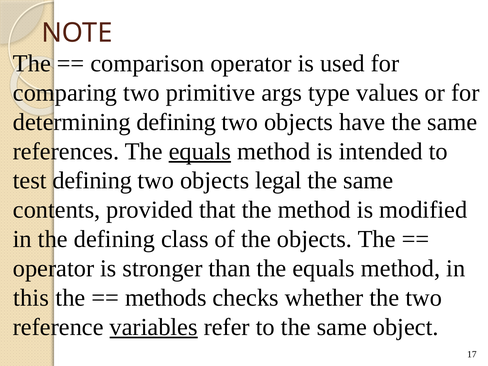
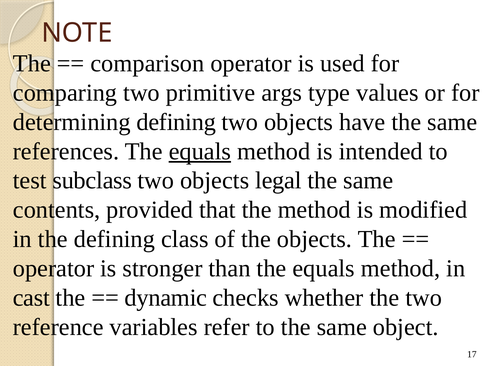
test defining: defining -> subclass (92, 181)
this: this -> cast (31, 298)
methods: methods -> dynamic (166, 298)
variables underline: present -> none (154, 327)
